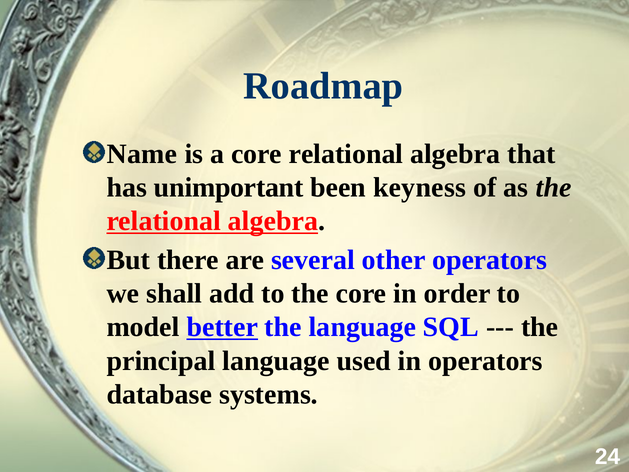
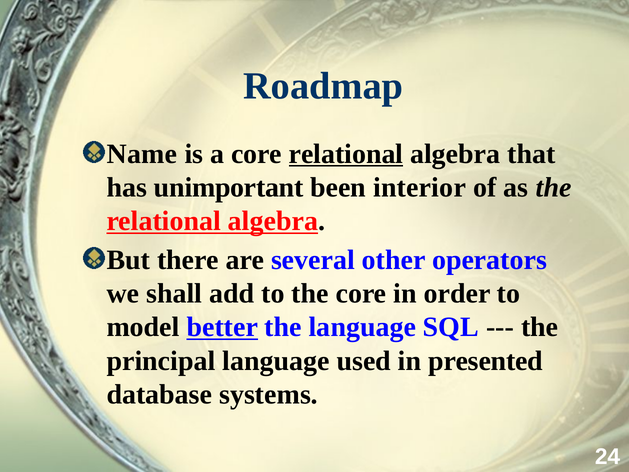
relational underline: none -> present (346, 154)
keyness: keyness -> interior (420, 187)
in operators: operators -> presented (486, 361)
